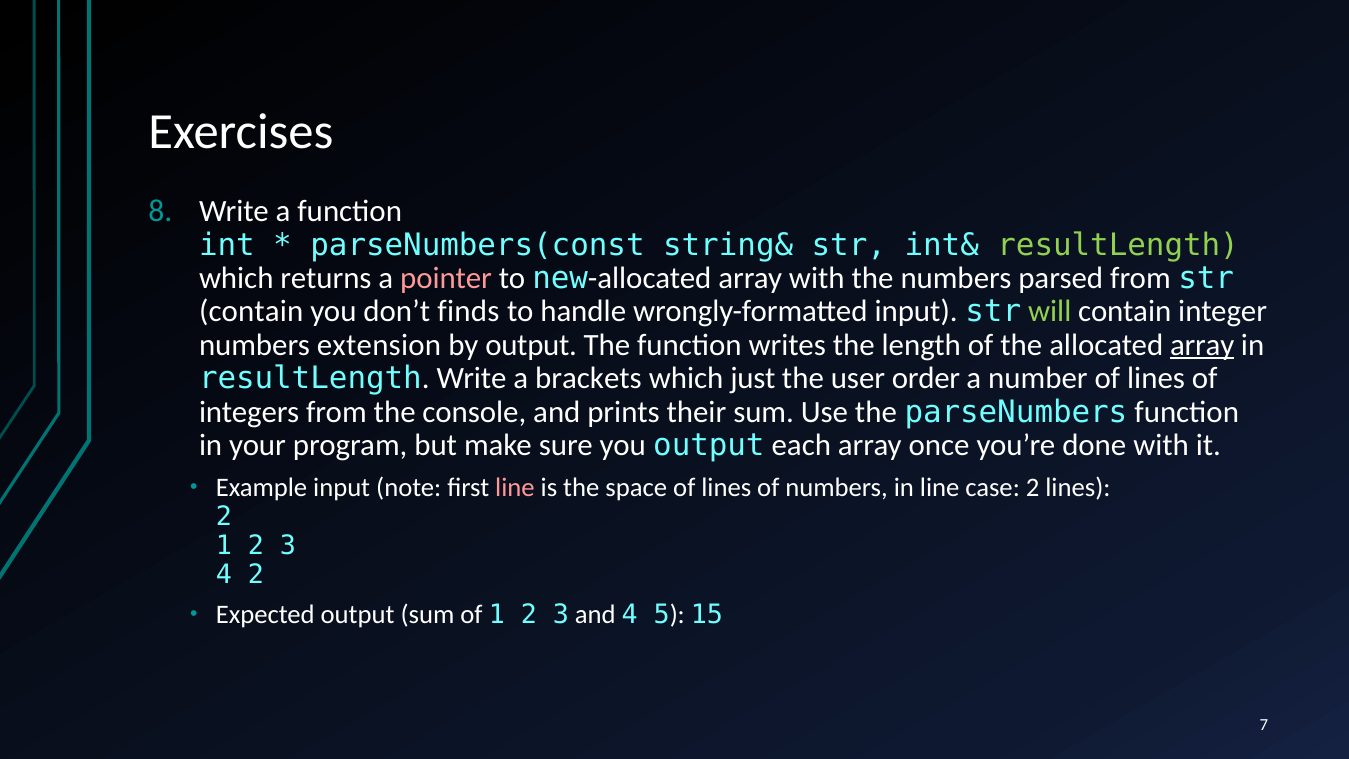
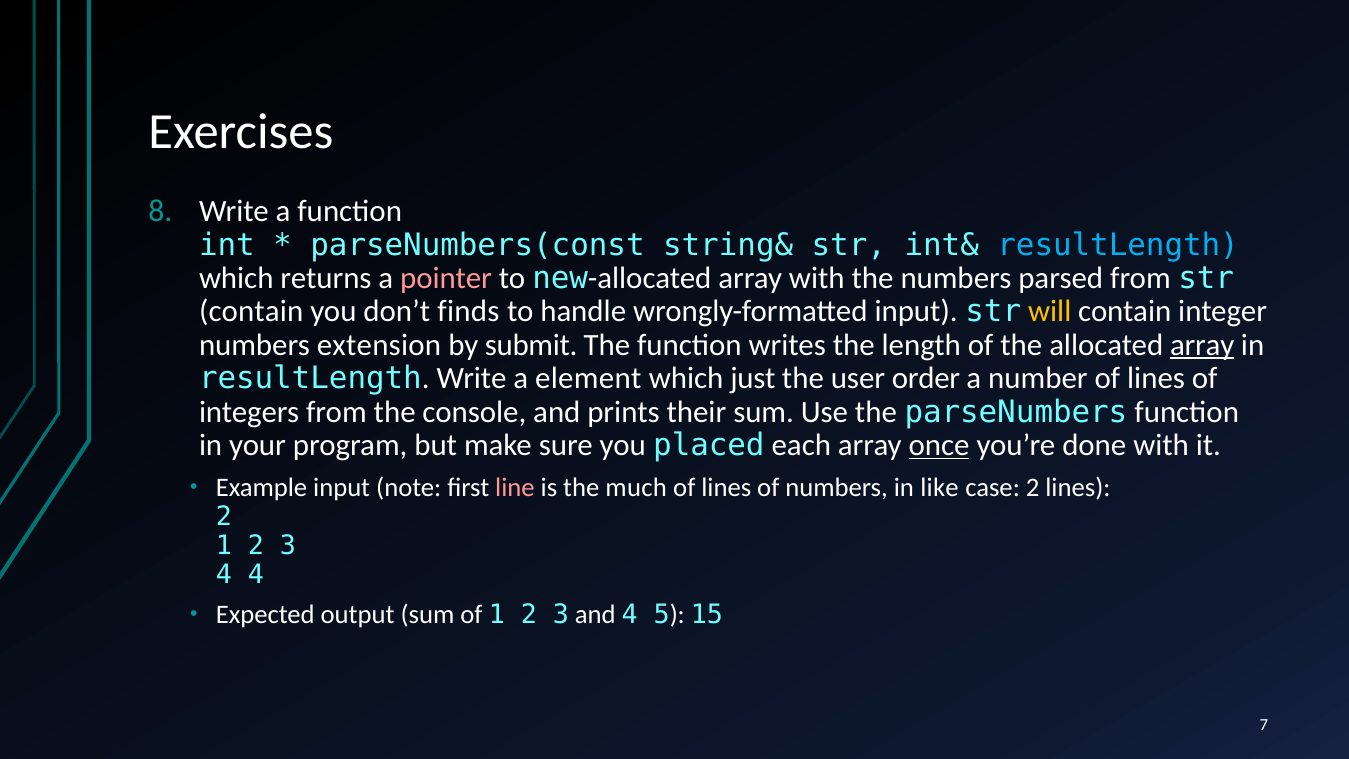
resultLength colour: light green -> light blue (1118, 245)
will colour: light green -> yellow (1050, 312)
by output: output -> submit (531, 345)
brackets: brackets -> element (588, 379)
you output: output -> placed (709, 445)
once underline: none -> present (939, 445)
space: space -> much (636, 488)
in line: line -> like (940, 488)
4 2: 2 -> 4 (256, 574)
